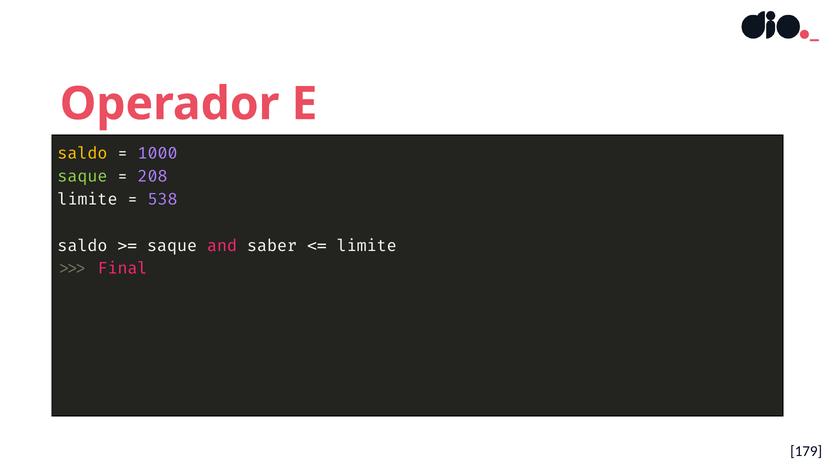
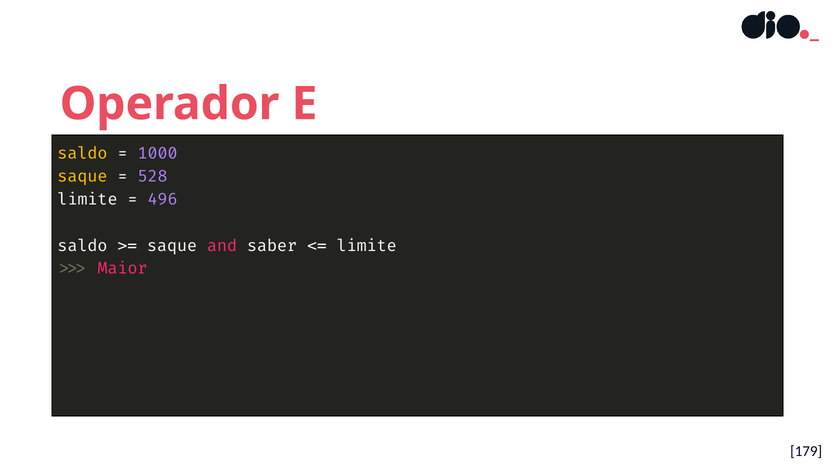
saque colour: light green -> yellow (82, 177)
208: 208 -> 528 (153, 177)
538: 538 -> 496 (163, 200)
Final: Final -> Maior (122, 269)
